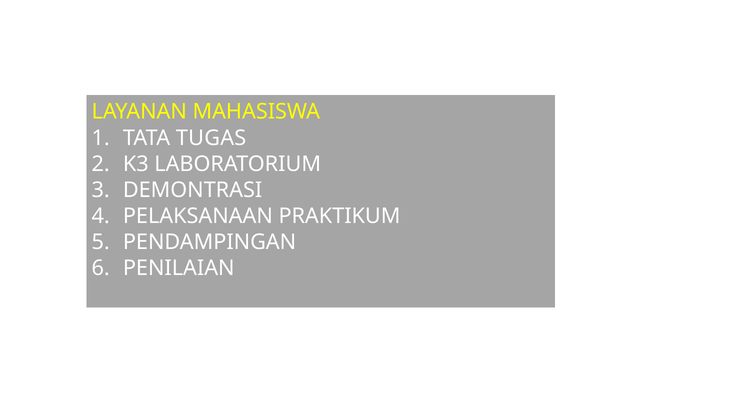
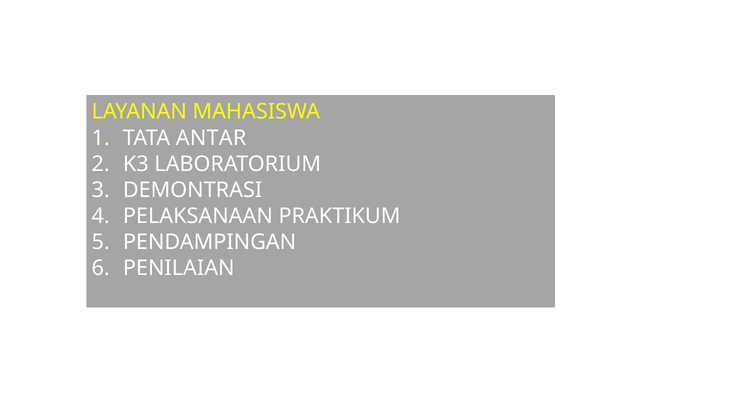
TUGAS: TUGAS -> ANTAR (211, 138)
